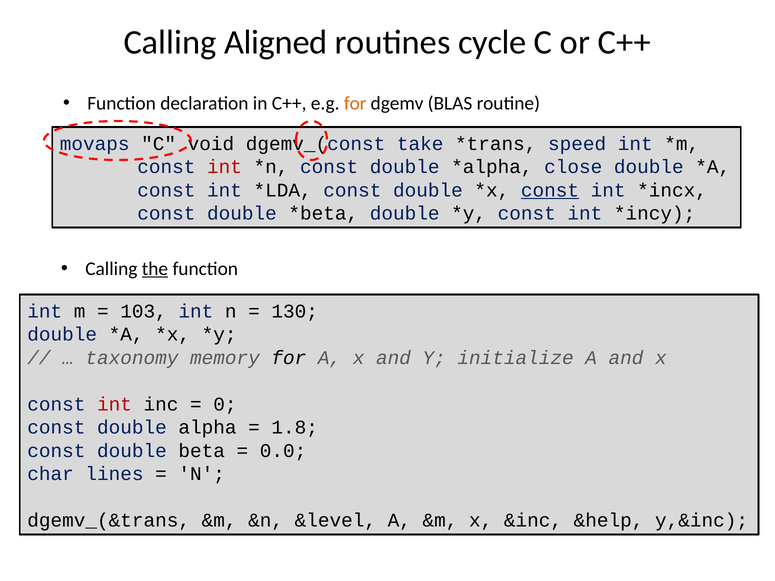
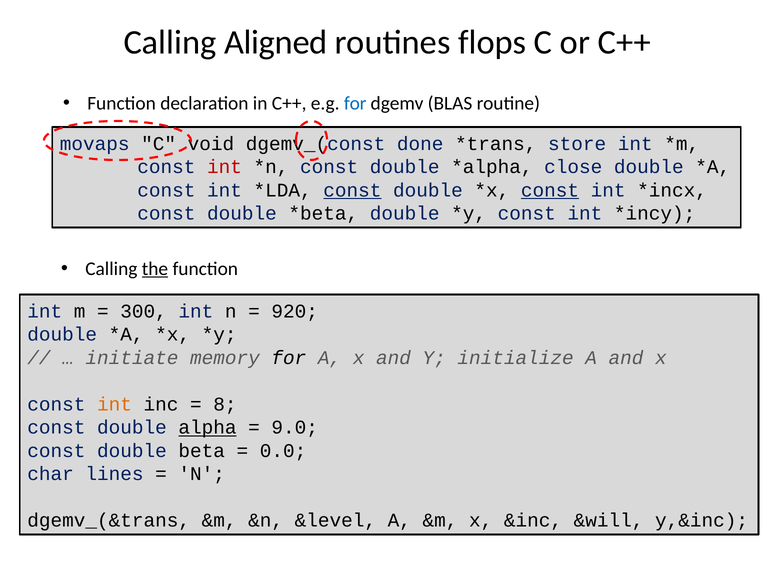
cycle: cycle -> flops (492, 42)
for colour: orange -> blue (355, 104)
take: take -> done (420, 144)
speed: speed -> store (577, 144)
const underline: none -> present (352, 190)
103: 103 -> 300 (144, 311)
130: 130 -> 920 (295, 311)
taxonomy: taxonomy -> initiate (132, 358)
int colour: red -> orange (114, 404)
0: 0 -> 8 (225, 404)
alpha underline: none -> present (207, 428)
1.8: 1.8 -> 9.0 (295, 428)
&help: &help -> &will (609, 521)
